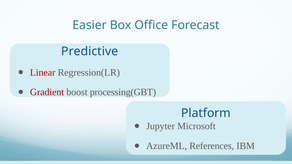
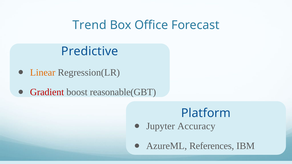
Easier: Easier -> Trend (90, 25)
Linear colour: red -> orange (43, 73)
processing(GBT: processing(GBT -> reasonable(GBT (123, 92)
Microsoft: Microsoft -> Accuracy (196, 126)
